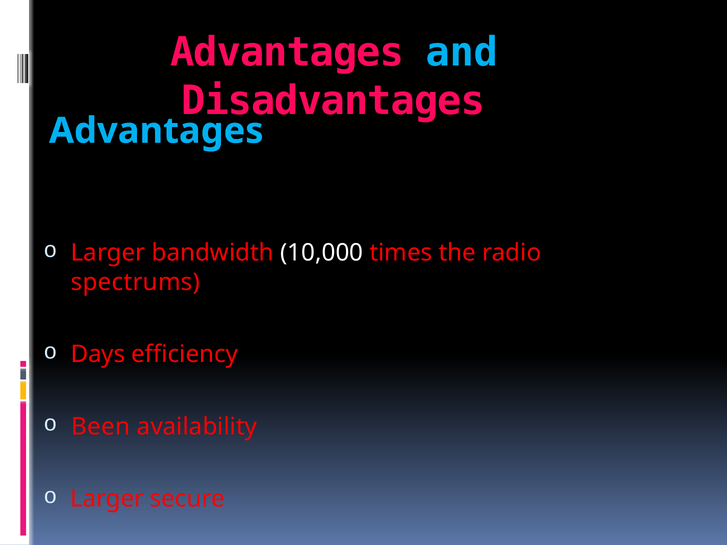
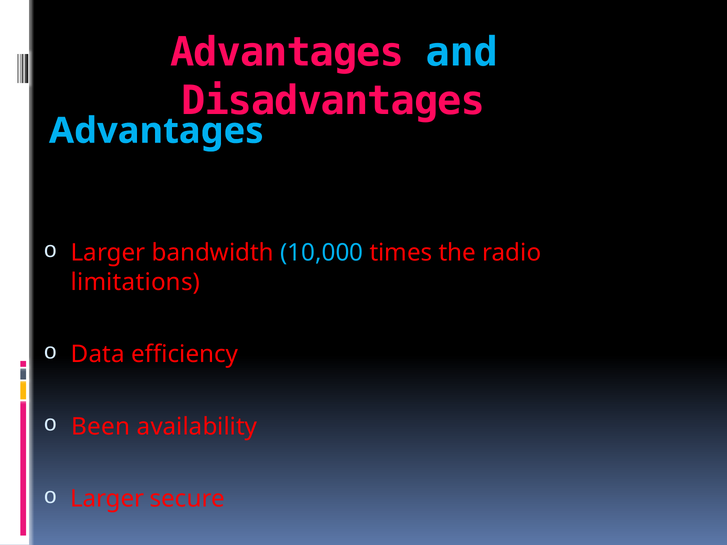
10,000 colour: white -> light blue (322, 253)
spectrums: spectrums -> limitations (135, 282)
Days: Days -> Data (98, 354)
